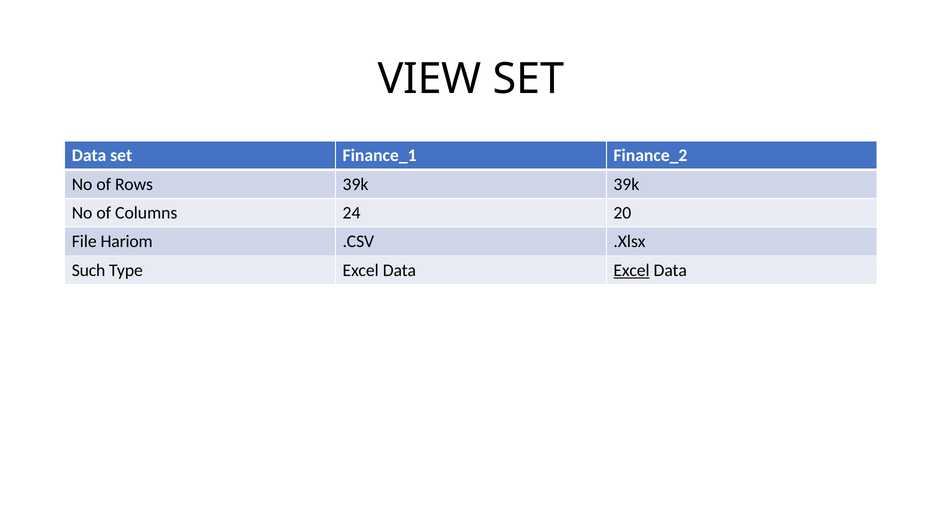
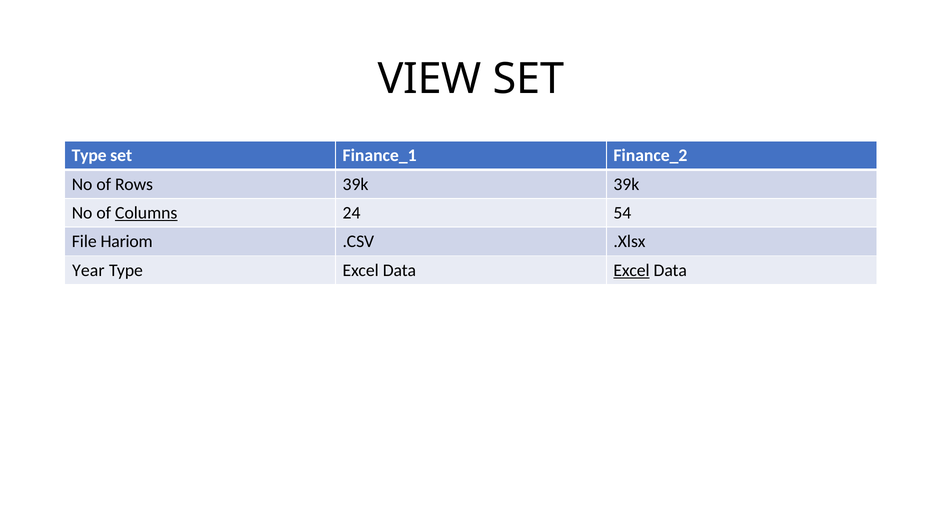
Data: Data -> Type (89, 156)
Columns underline: none -> present (146, 213)
20: 20 -> 54 (622, 213)
Such: Such -> Year (88, 270)
